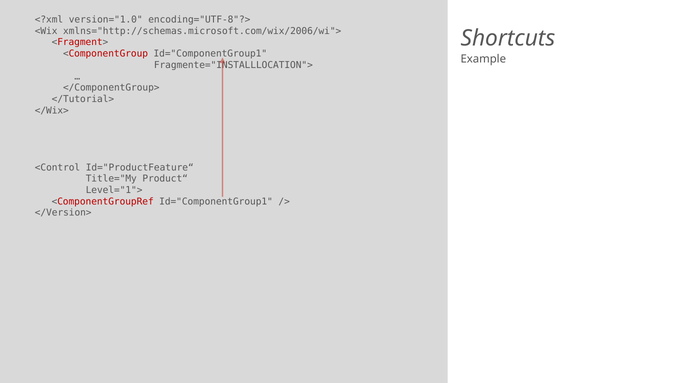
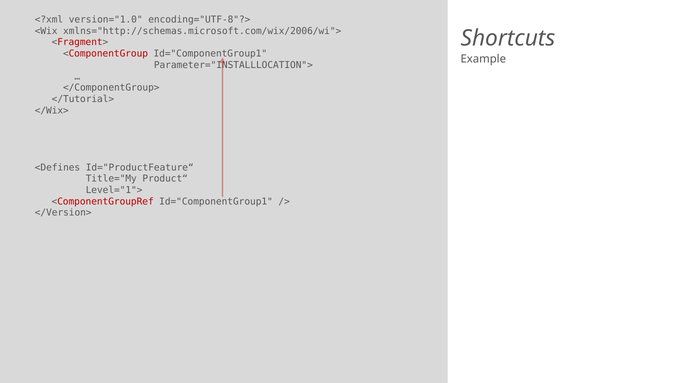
Fragmente="INSTALLLOCATION">: Fragmente="INSTALLLOCATION"> -> Parameter="INSTALLLOCATION"> (233, 65)
<Control: <Control -> <Defines (58, 167)
